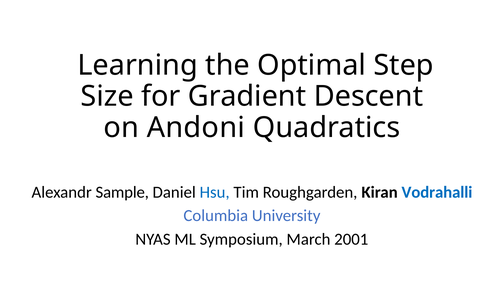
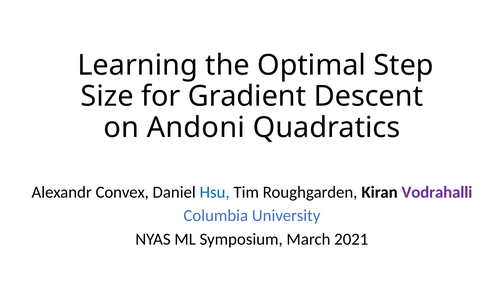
Sample: Sample -> Convex (122, 192)
Vodrahalli colour: blue -> purple (437, 192)
2001: 2001 -> 2021 (351, 239)
